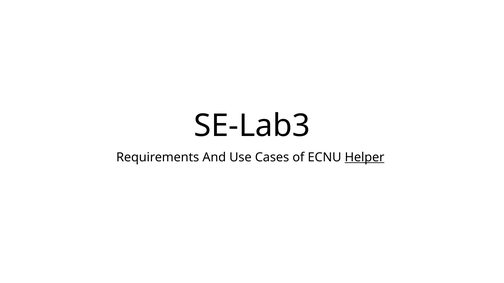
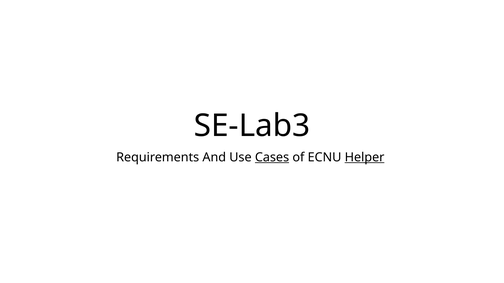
Cases underline: none -> present (272, 158)
